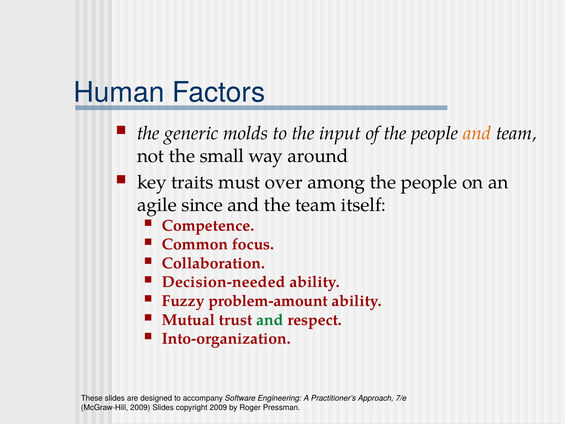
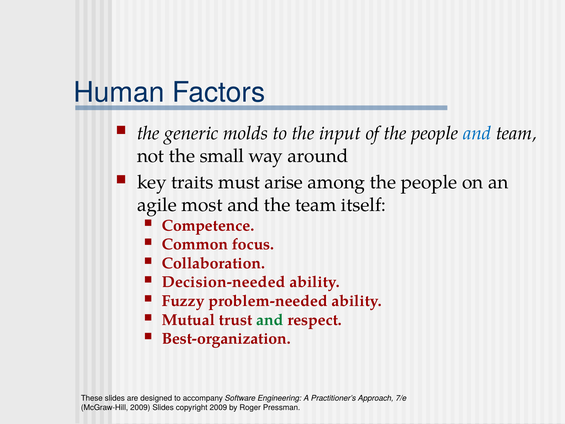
and colour: orange -> blue (477, 133)
over: over -> arise (284, 182)
since: since -> most (202, 205)
problem-amount: problem-amount -> problem-needed (268, 301)
Into-organization: Into-organization -> Best-organization (226, 339)
